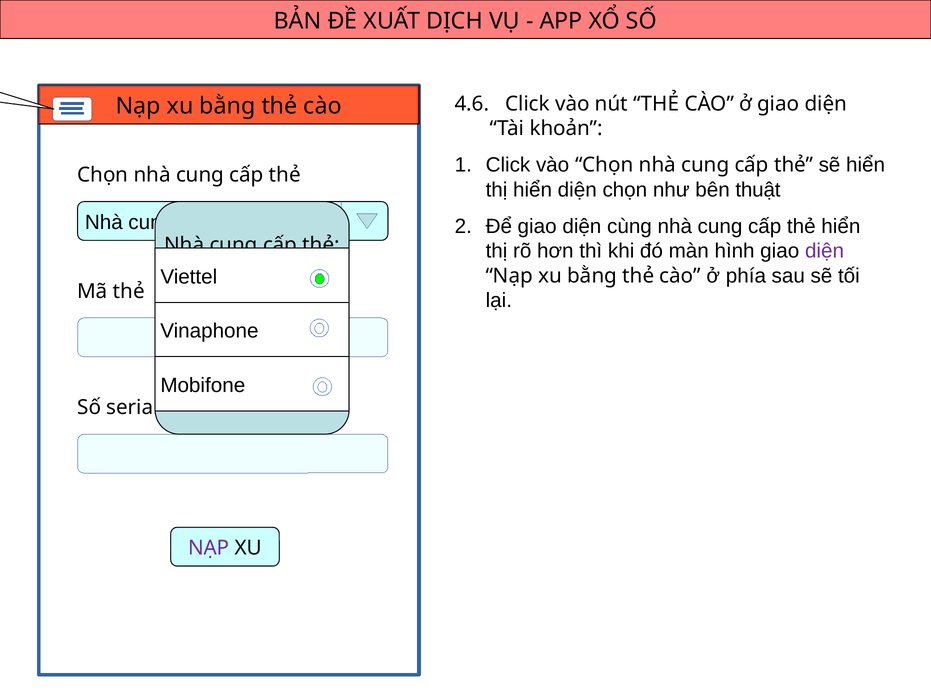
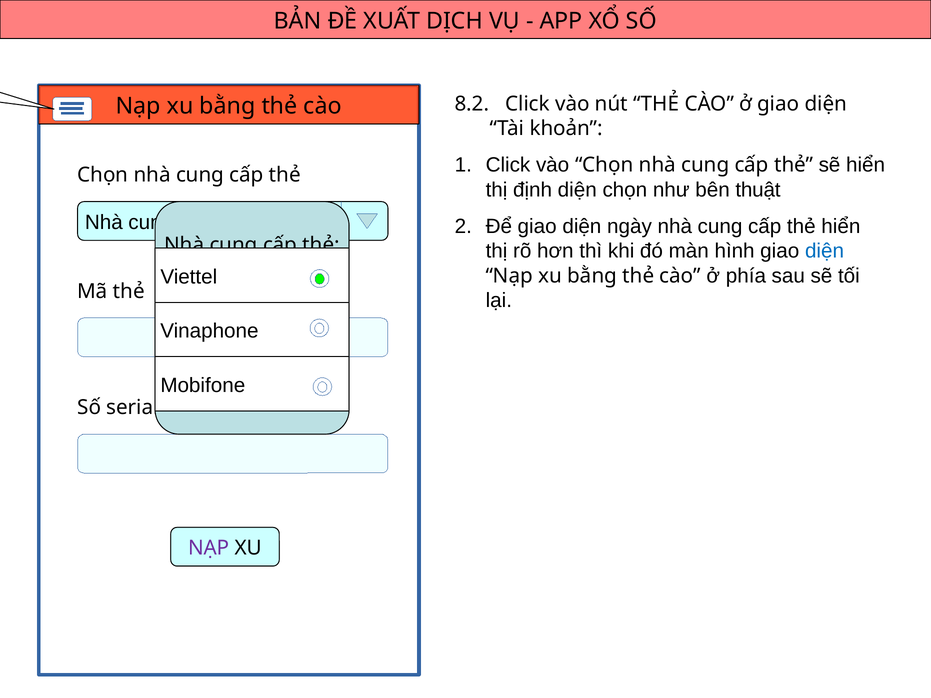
4.6: 4.6 -> 8.2 (472, 104)
thị hiển: hiển -> định (533, 190)
cùng: cùng -> ngày (629, 226)
diện colour: purple -> blue (825, 251)
